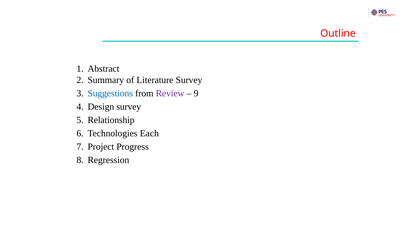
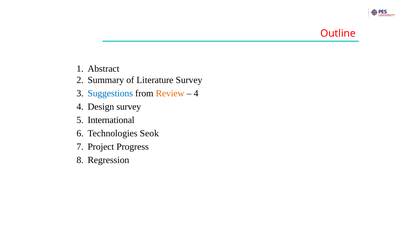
Review colour: purple -> orange (170, 93)
9: 9 -> 4 (196, 93)
Relationship: Relationship -> International (111, 120)
Each: Each -> Seok (149, 133)
